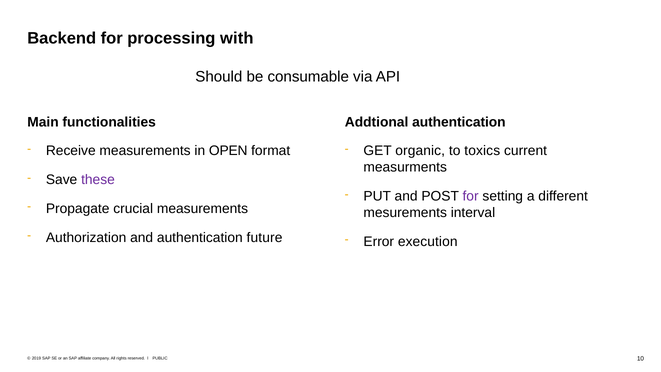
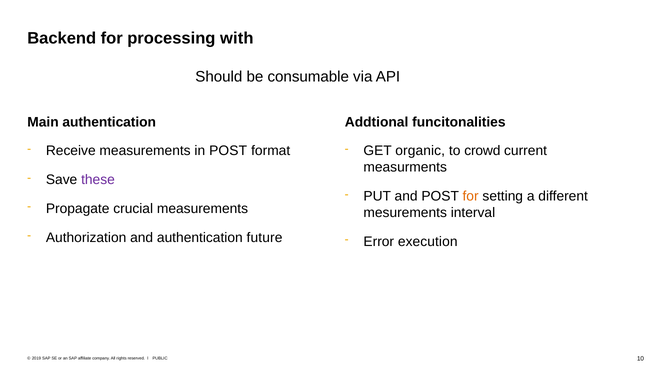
Main functionalities: functionalities -> authentication (109, 122)
Addtional authentication: authentication -> funcitonalities (459, 122)
toxics: toxics -> crowd (482, 151)
in OPEN: OPEN -> POST (228, 151)
for colour: purple -> orange (471, 196)
